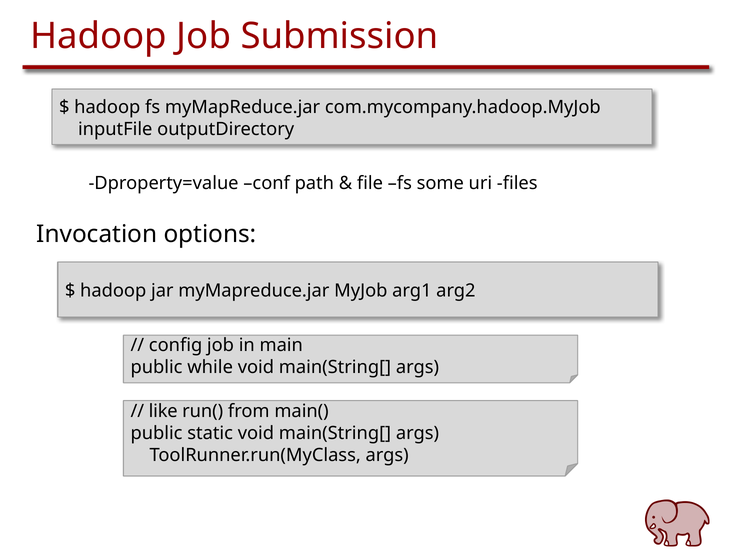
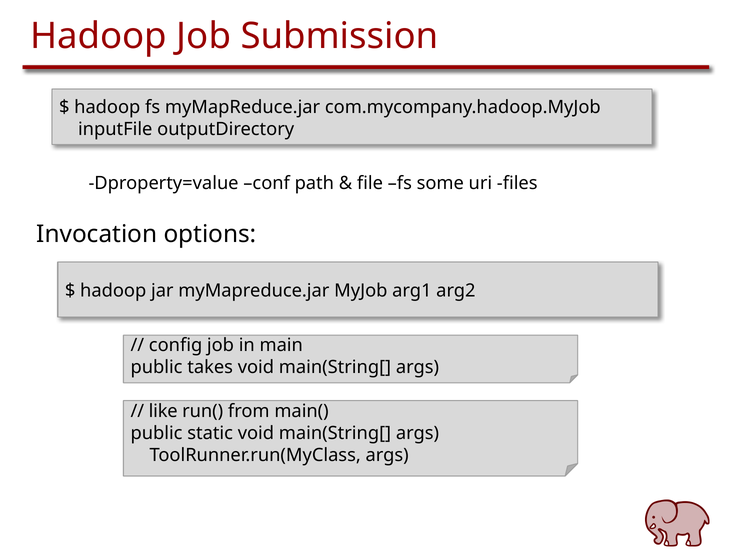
while: while -> takes (210, 367)
